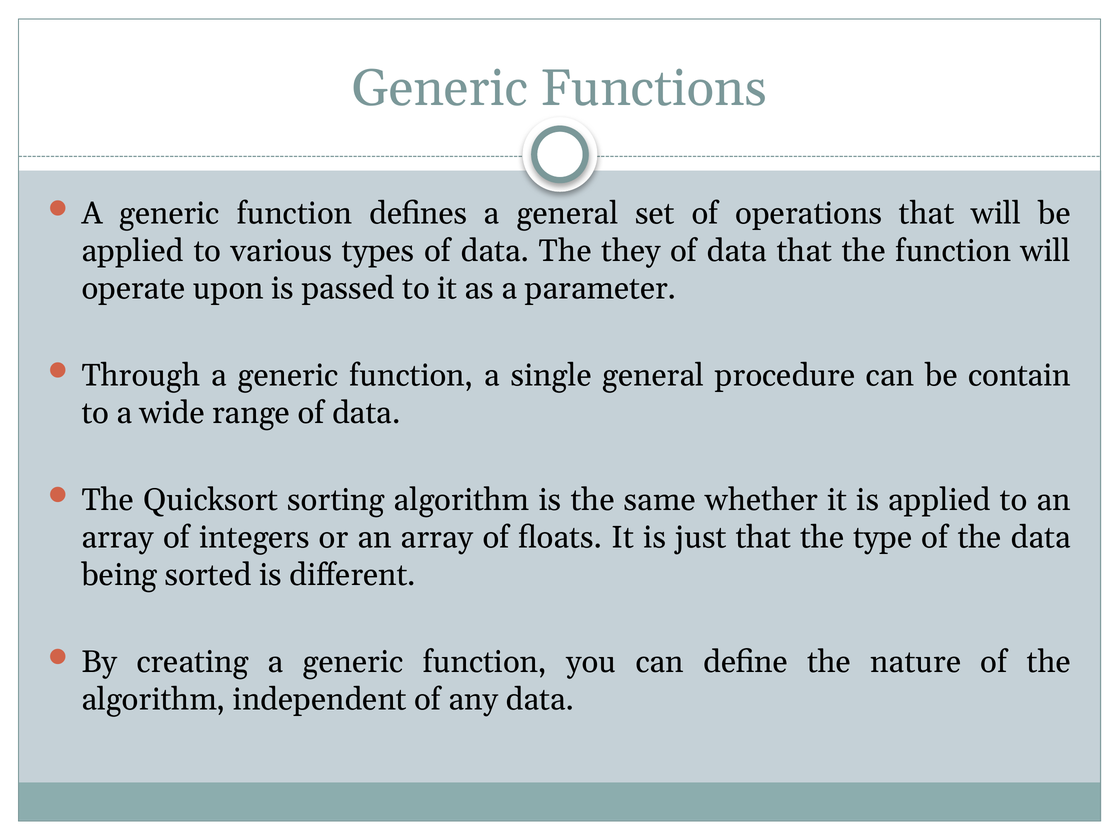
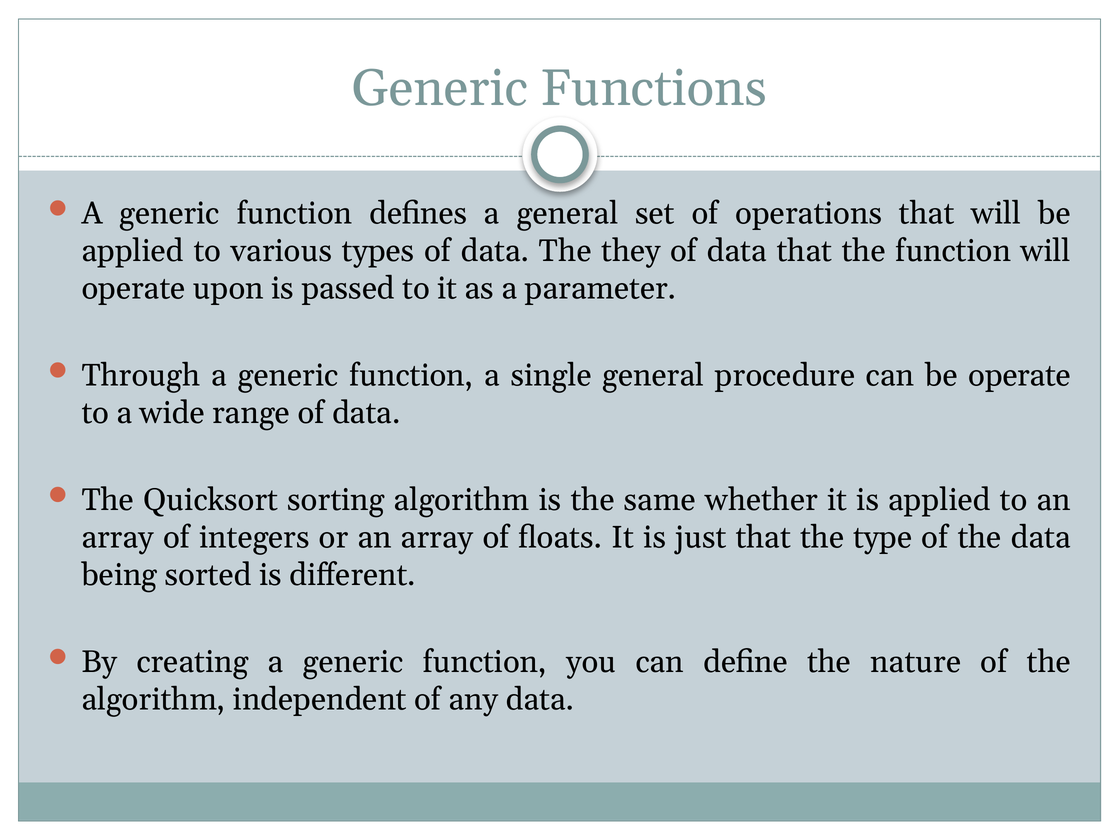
be contain: contain -> operate (1020, 375)
